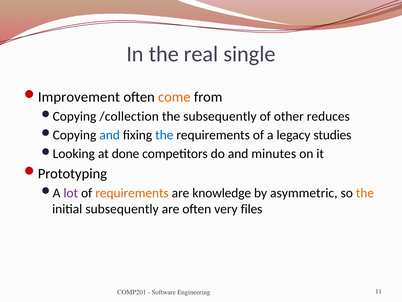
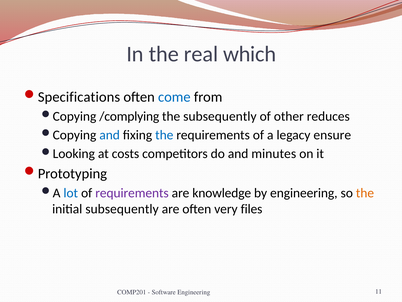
single: single -> which (250, 54)
Improvement: Improvement -> Specifications (79, 97)
come colour: orange -> blue (174, 97)
/collection: /collection -> /complying (129, 116)
studies: studies -> ensure (332, 135)
done: done -> costs (126, 154)
lot colour: purple -> blue (71, 193)
requirements colour: orange -> purple (132, 193)
by asymmetric: asymmetric -> engineering (304, 193)
